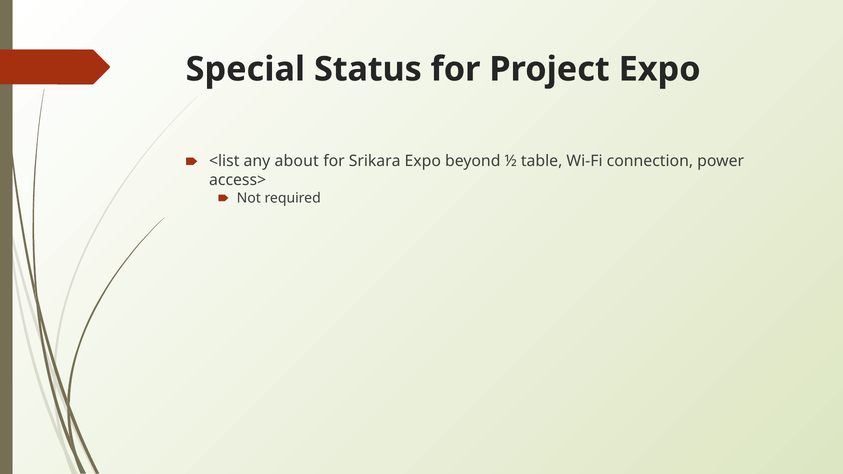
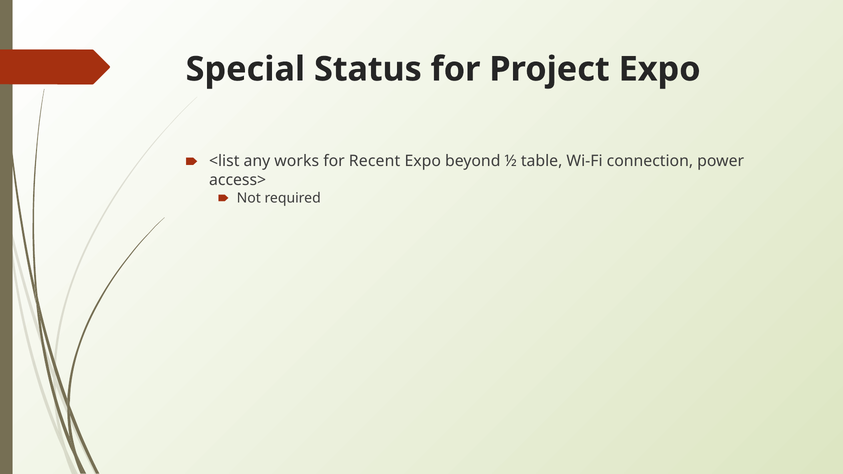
about: about -> works (297, 161)
Srikara: Srikara -> Recent (375, 161)
